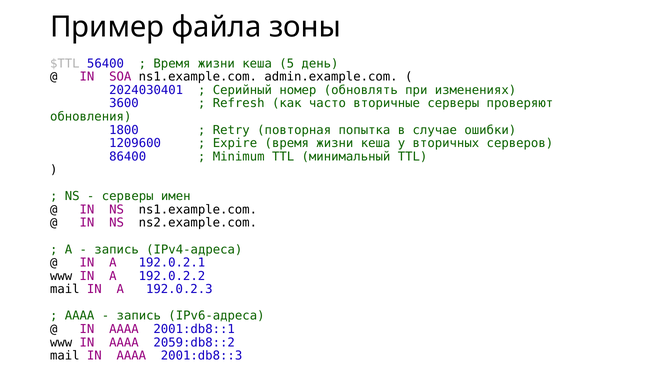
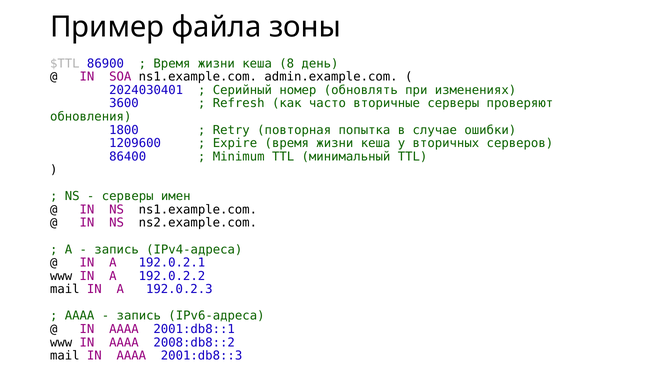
56400: 56400 -> 86900 (105, 64)
5: 5 -> 8 (287, 64)
2059:db8::2: 2059:db8::2 -> 2008:db8::2 (194, 342)
